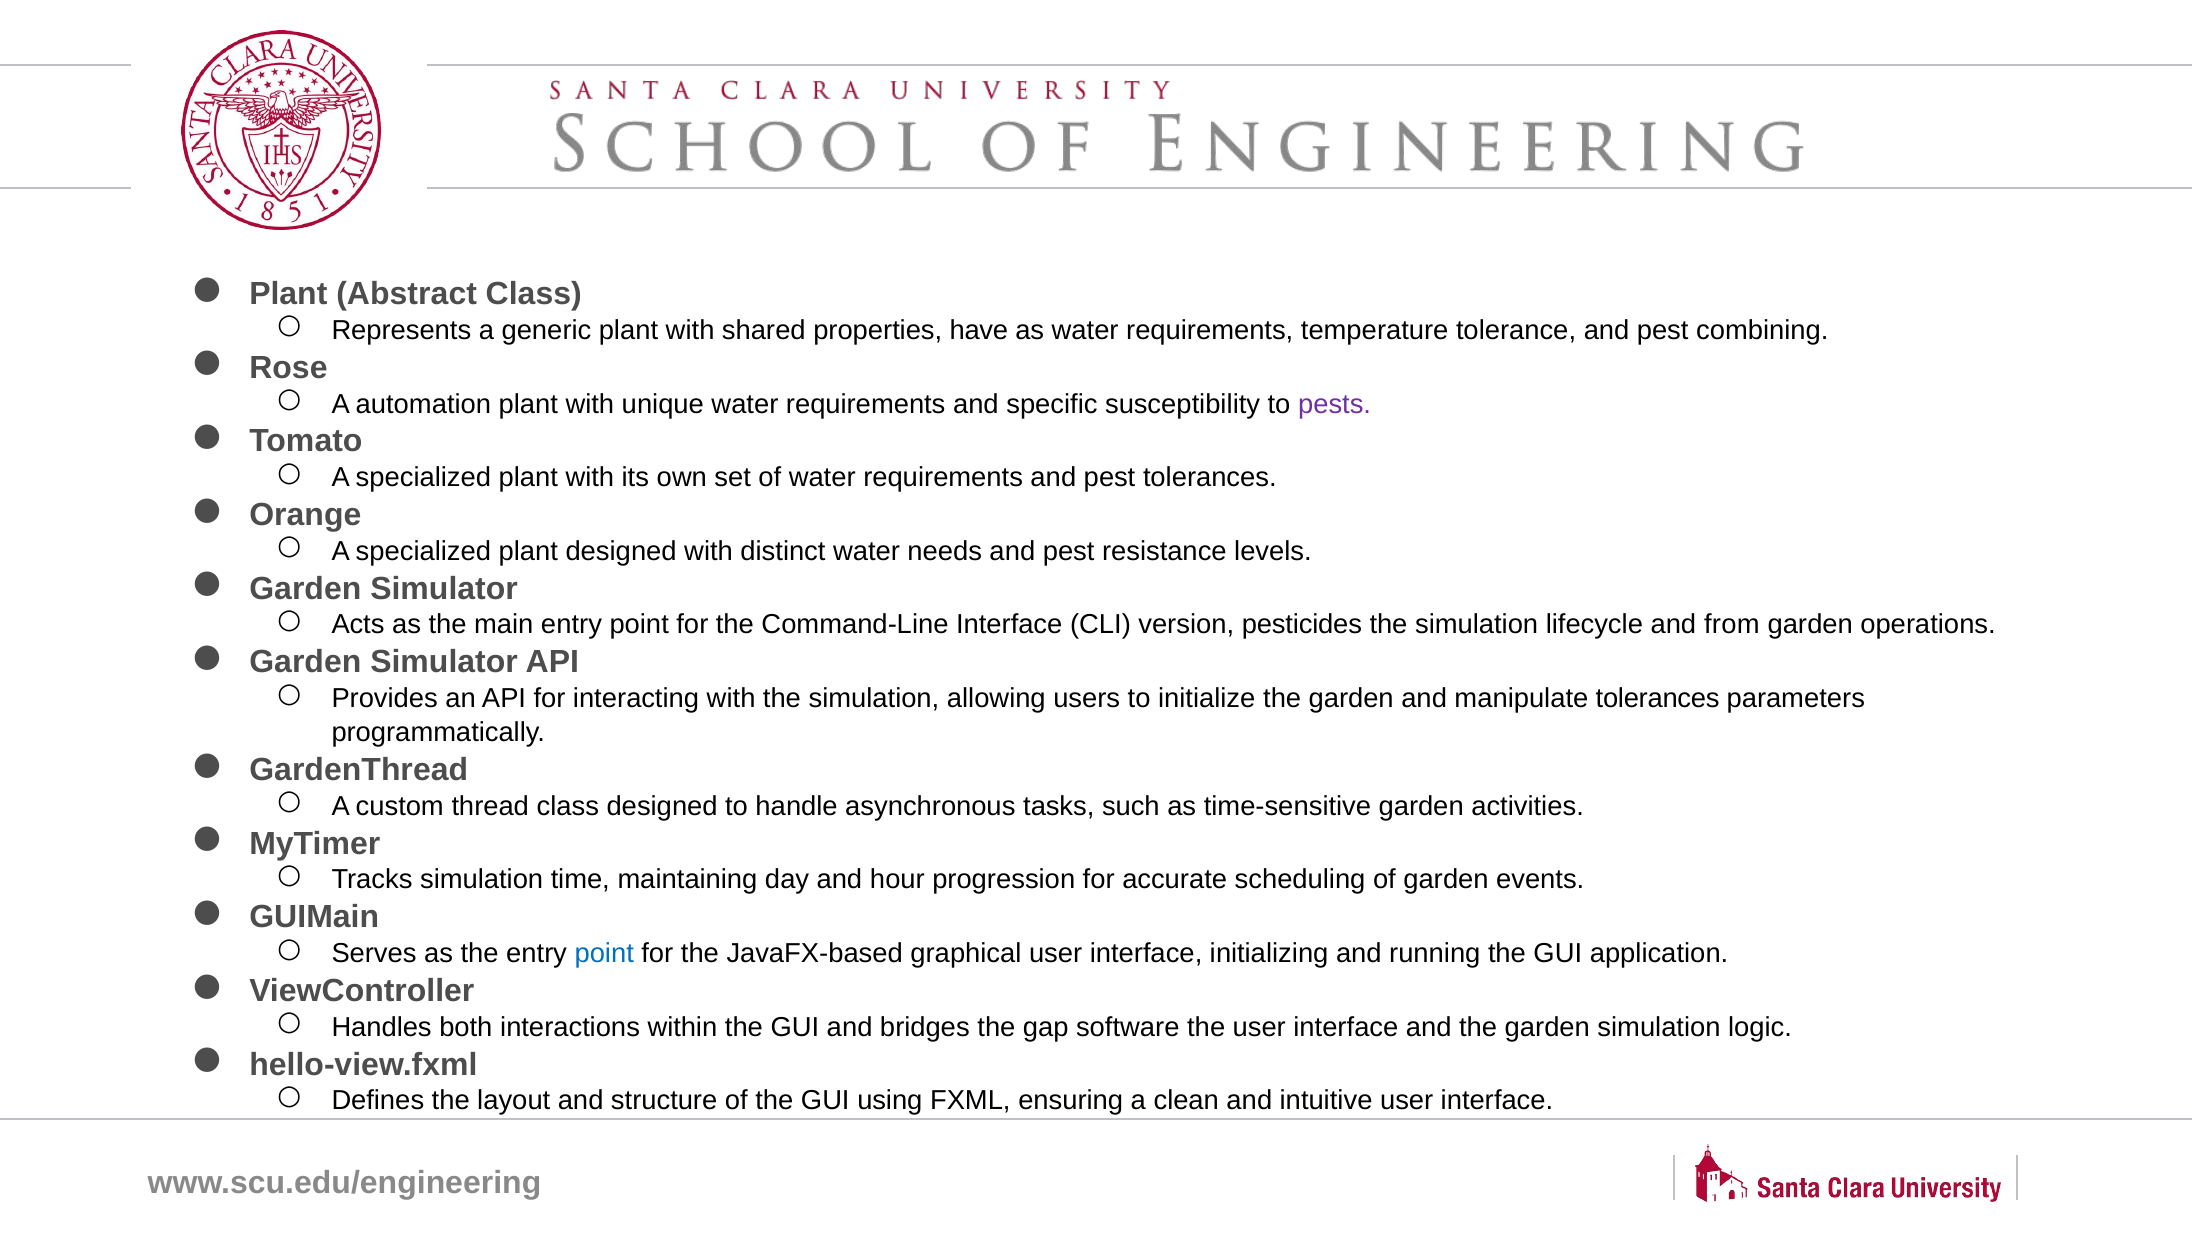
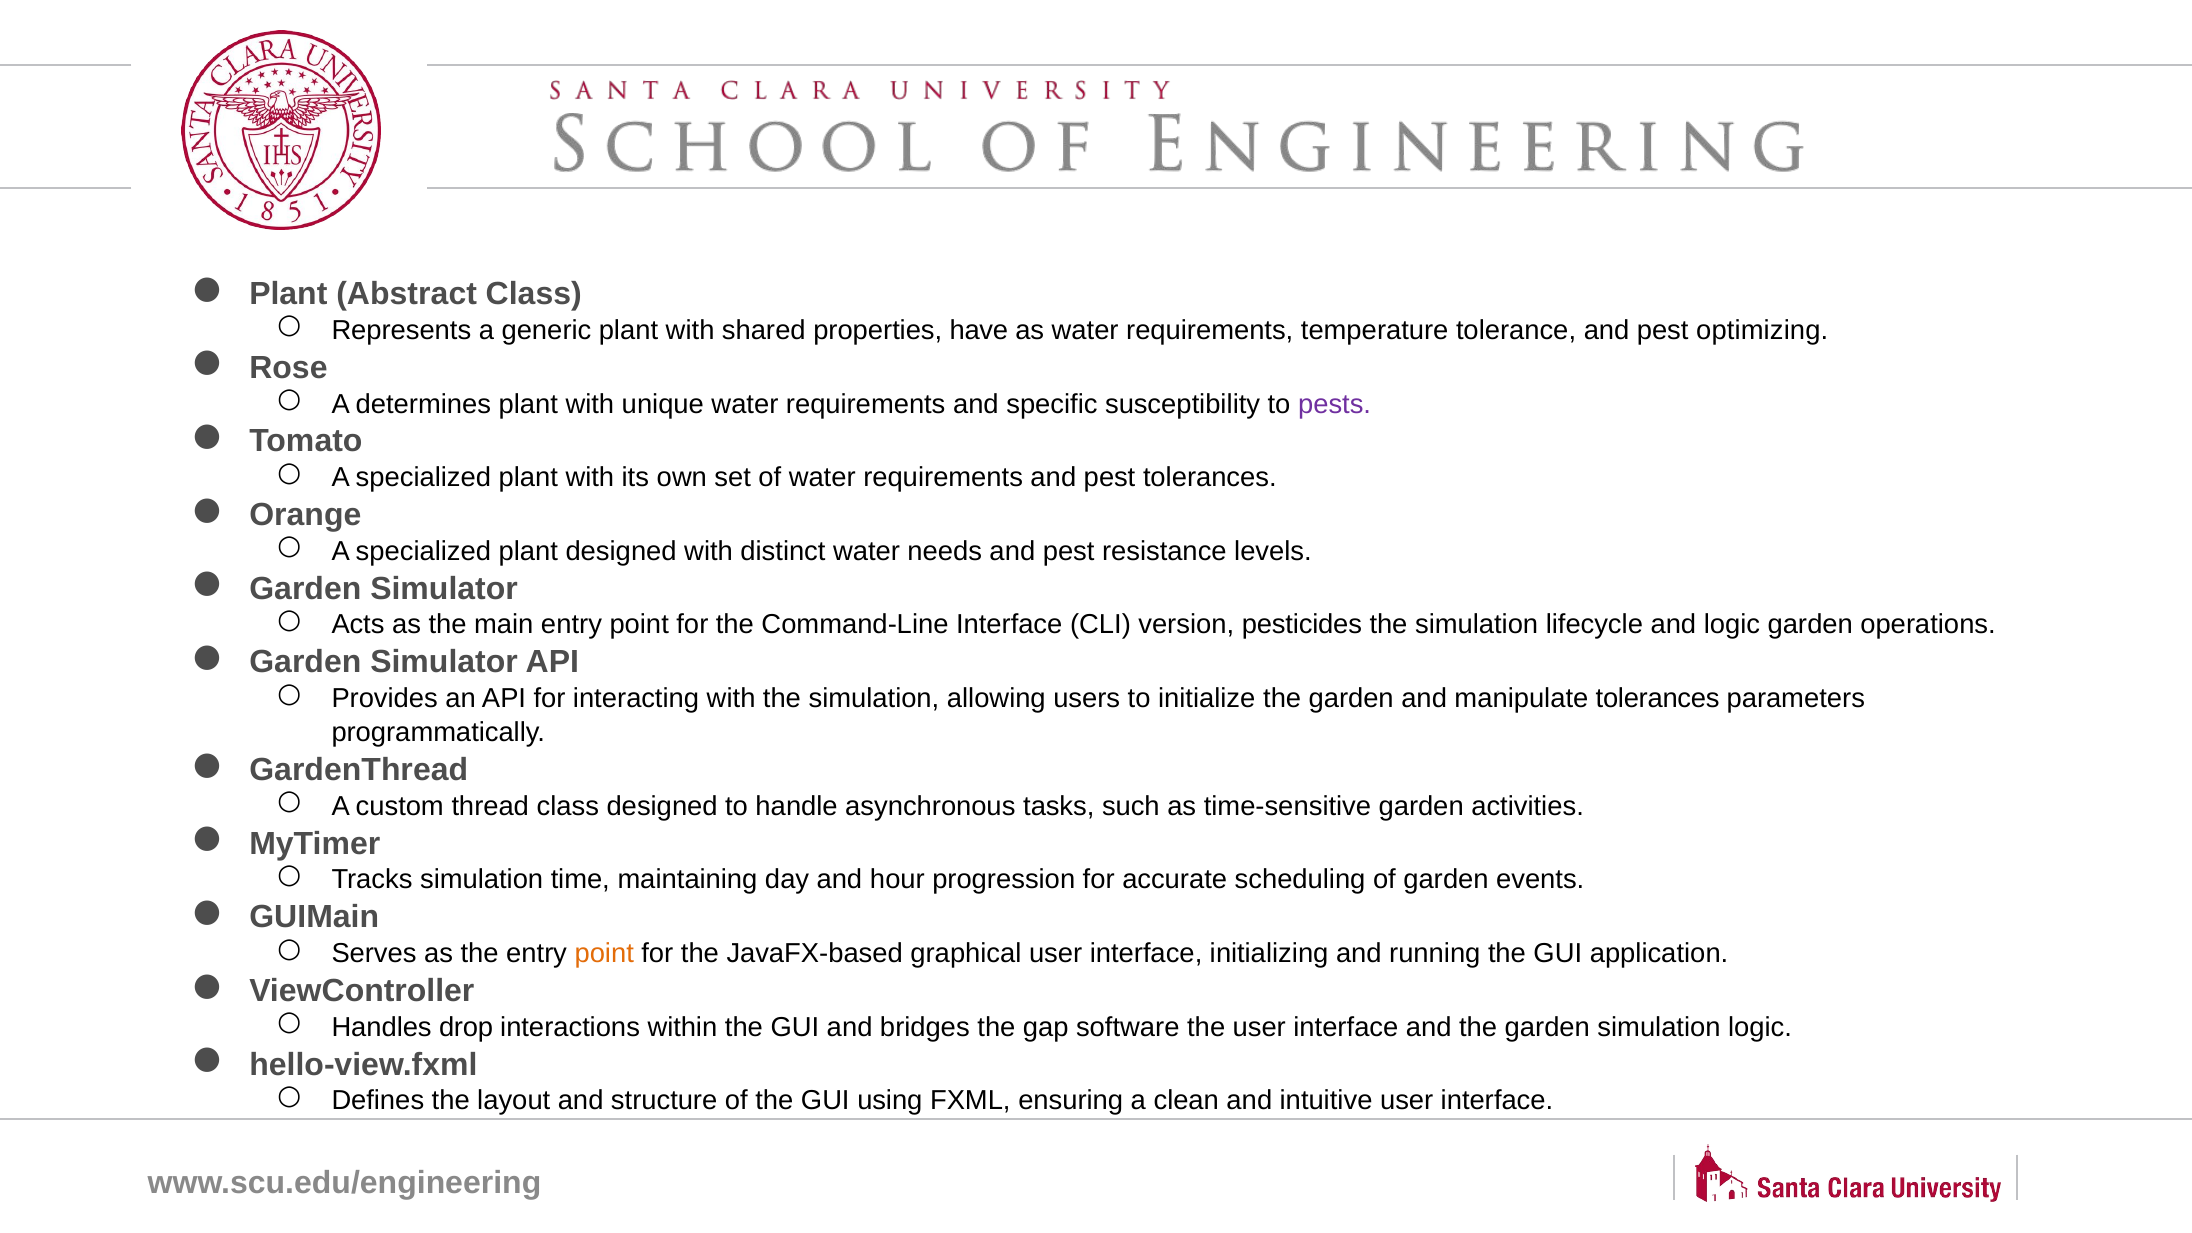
combining: combining -> optimizing (1762, 330)
automation: automation -> determines (423, 404)
and from: from -> logic (1732, 625)
point colour: blue -> orange (604, 954)
both: both -> drop (466, 1027)
